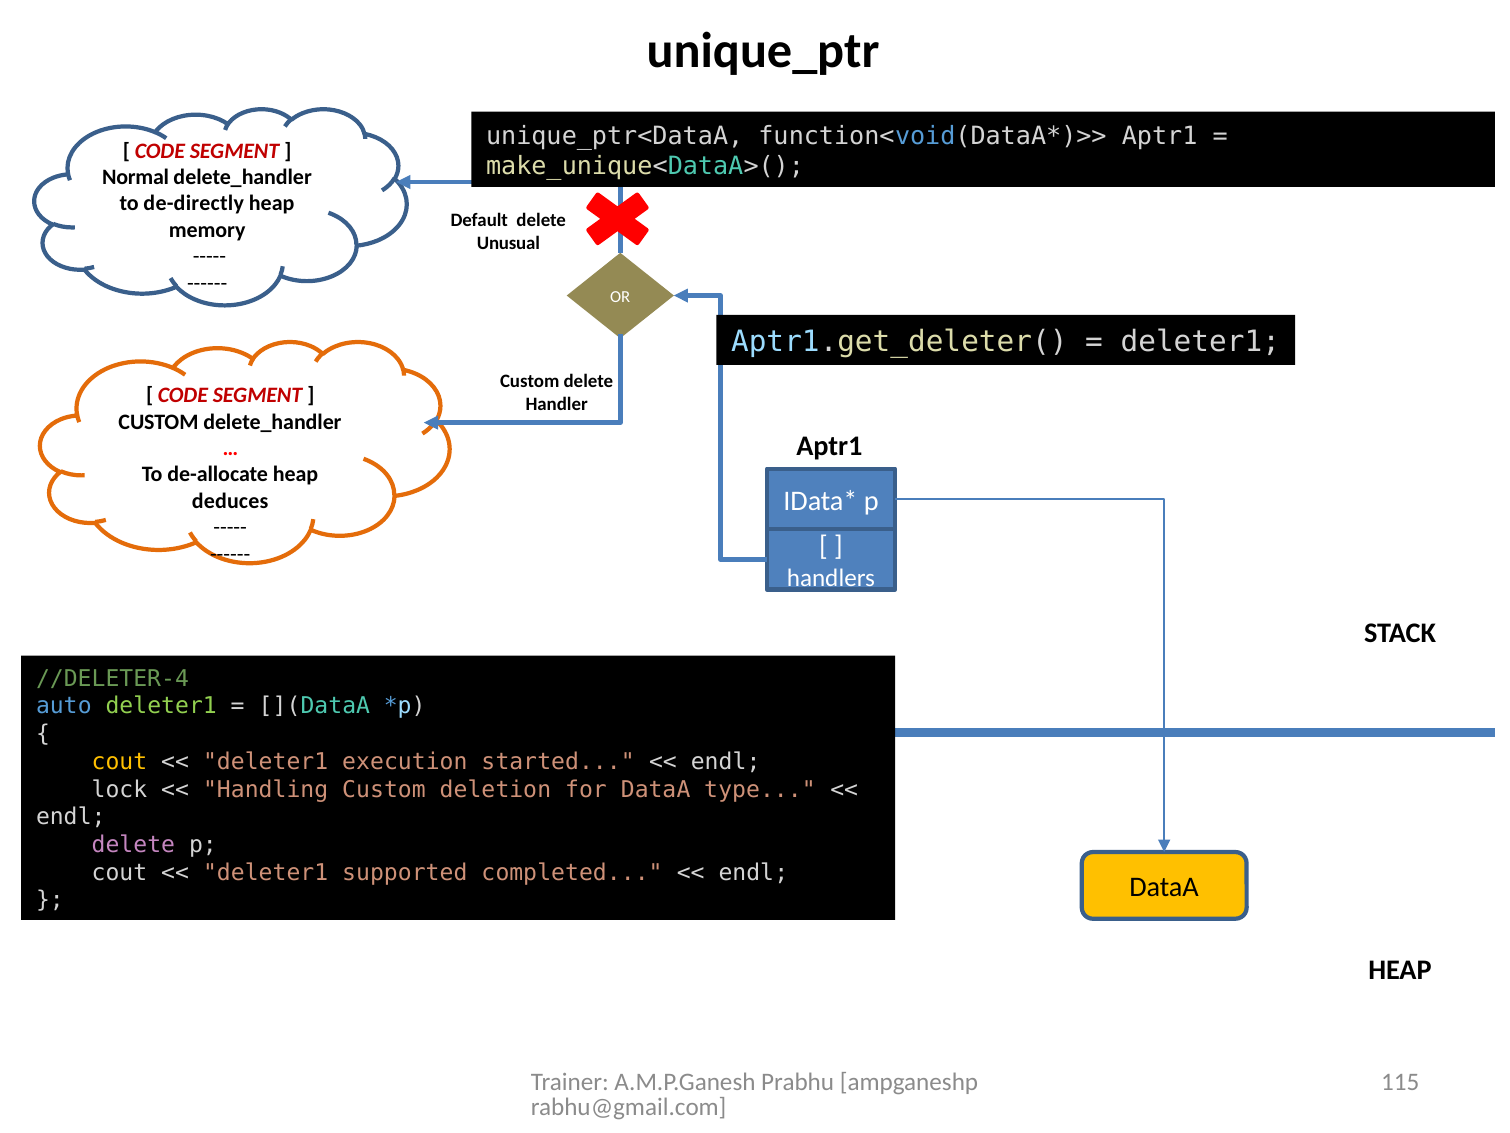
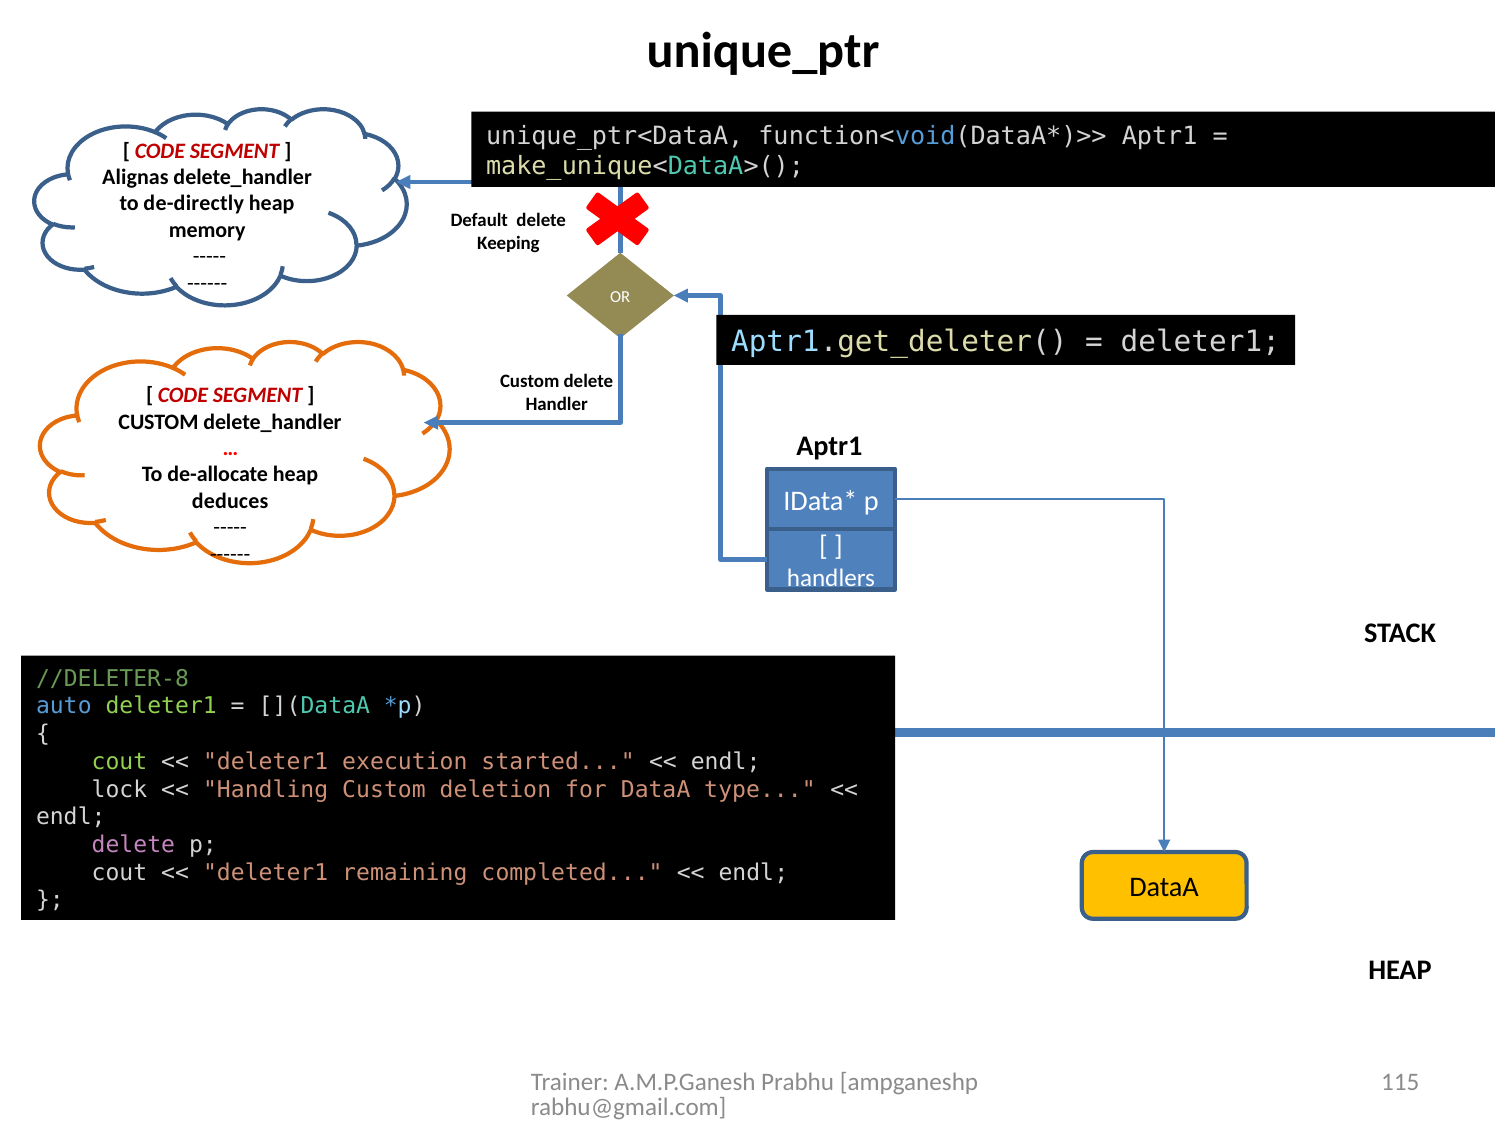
Normal: Normal -> Alignas (135, 177)
Unusual: Unusual -> Keeping (508, 243)
//DELETER-4: //DELETER-4 -> //DELETER-8 (112, 678)
cout colour: yellow -> light green (119, 761)
supported: supported -> remaining (405, 872)
